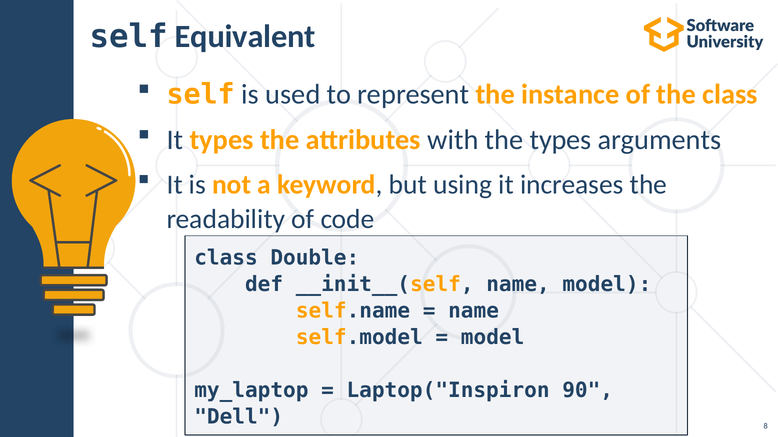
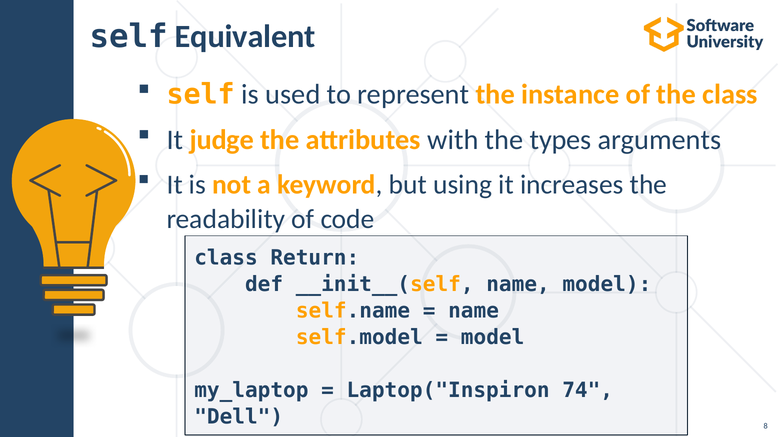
It types: types -> judge (222, 140)
Double: Double -> Return (315, 258)
90: 90 -> 74 (588, 391)
